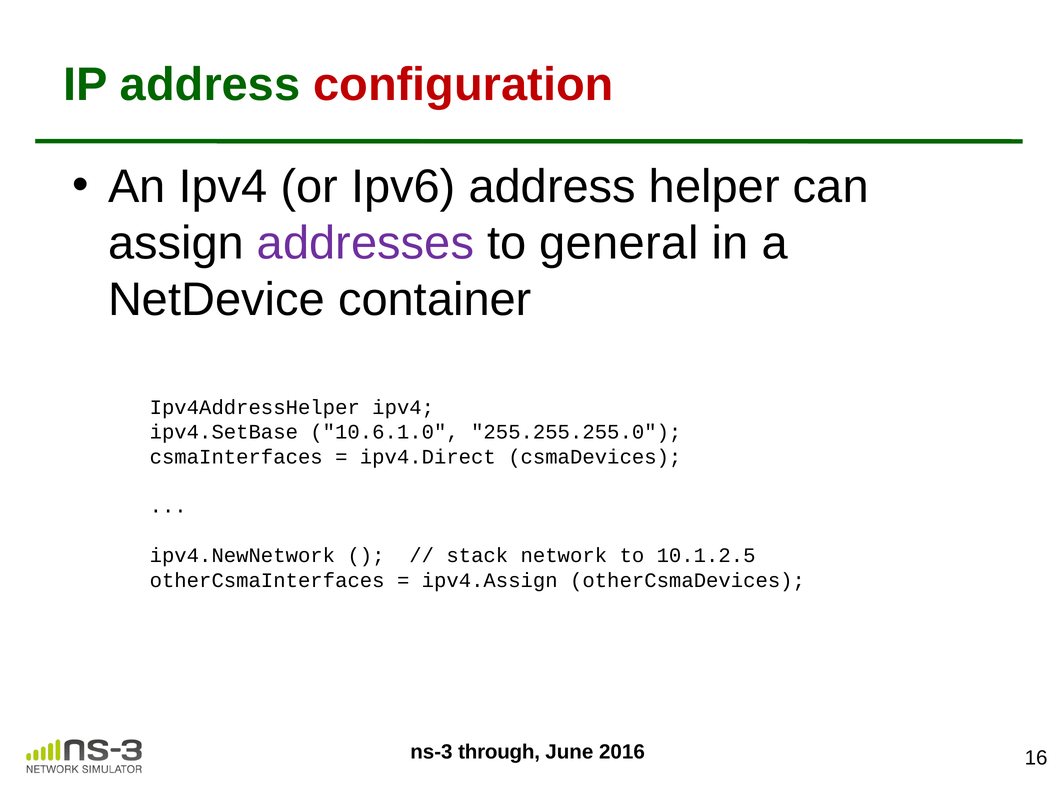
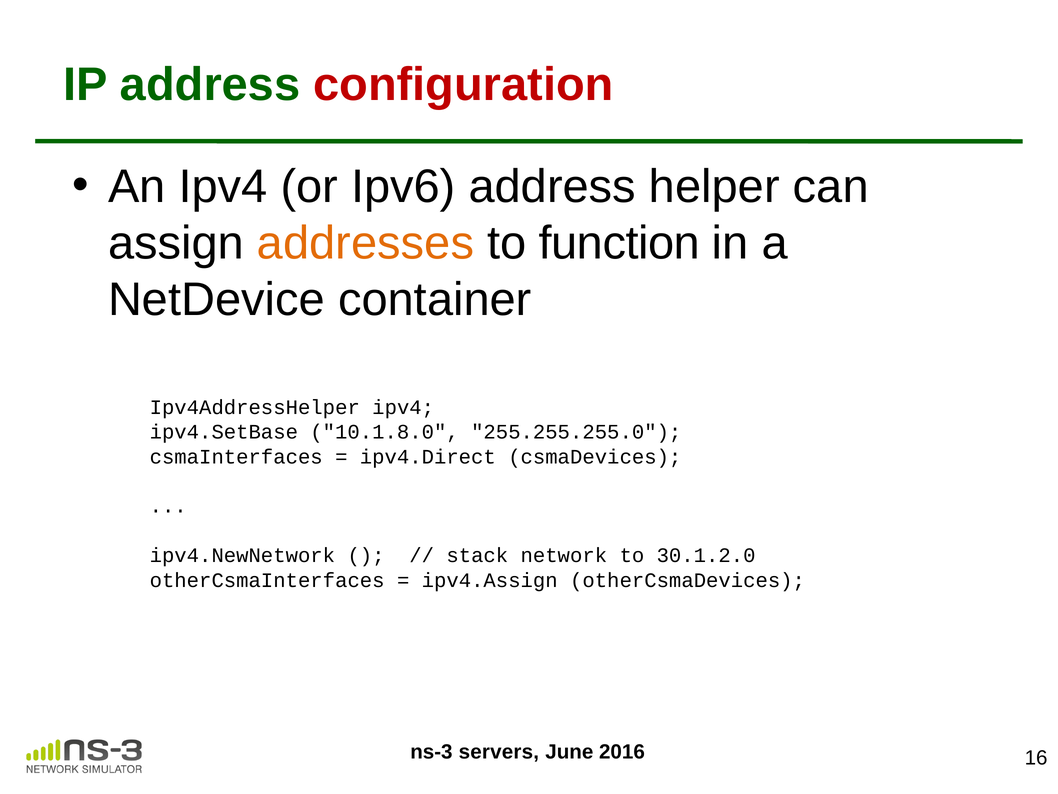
addresses colour: purple -> orange (366, 243)
general: general -> function (619, 243)
10.6.1.0: 10.6.1.0 -> 10.1.8.0 (385, 432)
10.1.2.5: 10.1.2.5 -> 30.1.2.0 (706, 555)
through: through -> servers (499, 752)
